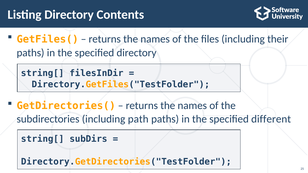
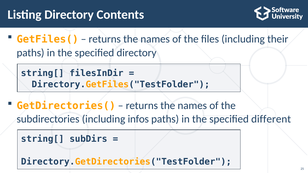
path: path -> infos (138, 119)
